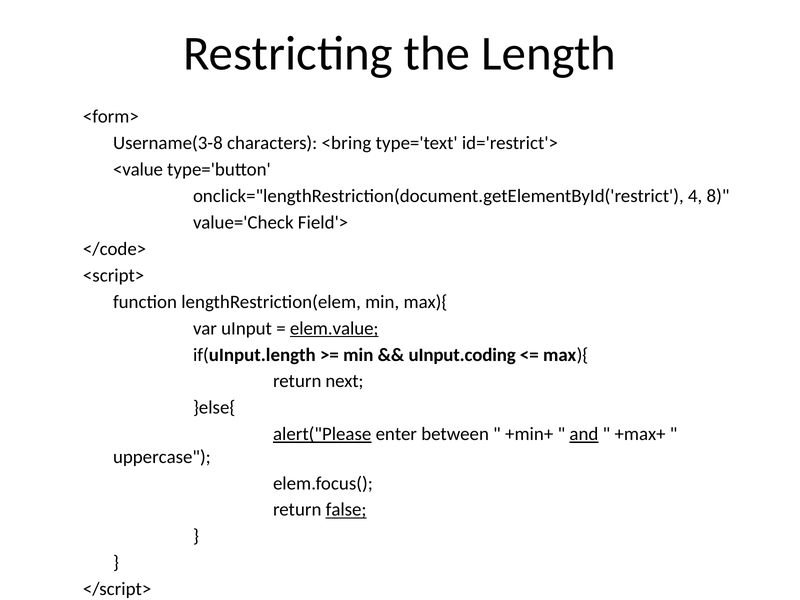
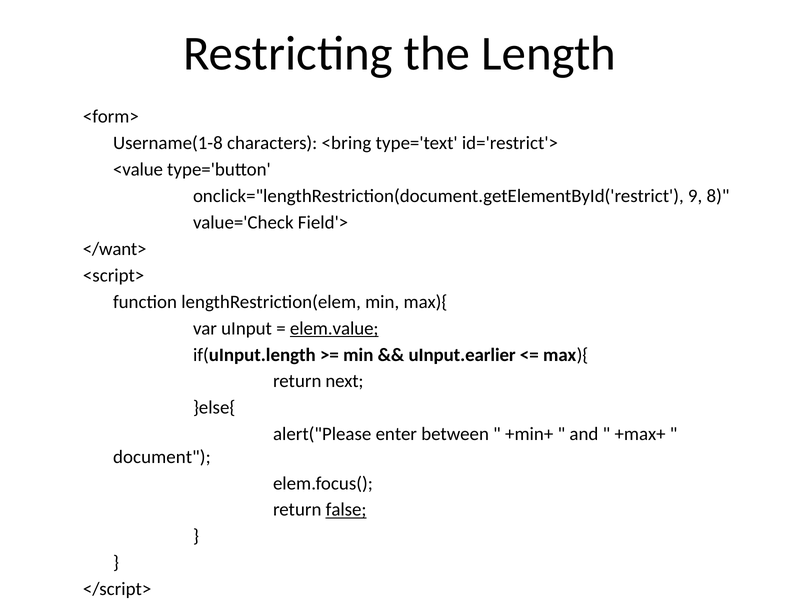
Username(3-8: Username(3-8 -> Username(1-8 (168, 143)
4: 4 -> 9 (695, 196)
</code>: </code> -> </want> (115, 249)
uInput.coding: uInput.coding -> uInput.earlier (462, 355)
alert("Please underline: present -> none (322, 434)
and underline: present -> none (584, 434)
uppercase: uppercase -> document (162, 457)
